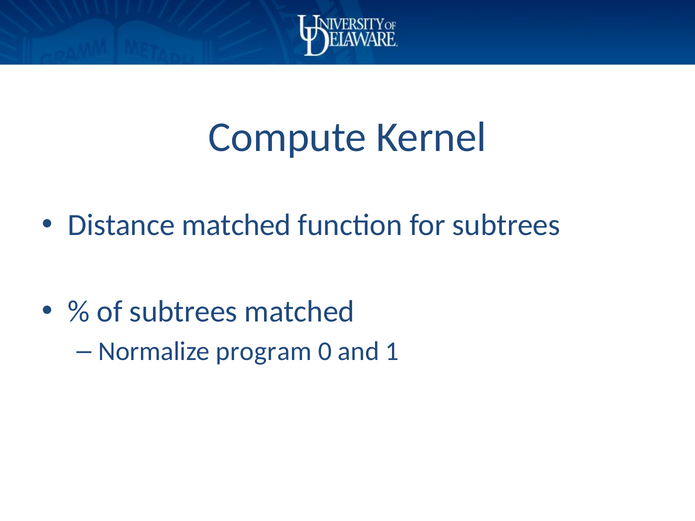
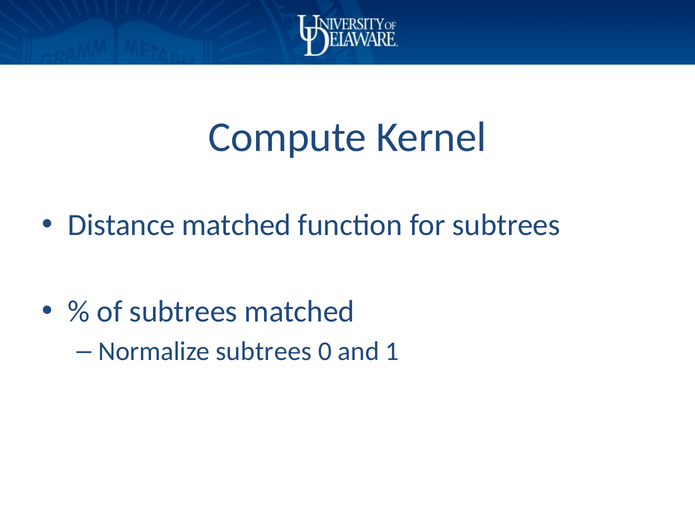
Normalize program: program -> subtrees (264, 352)
